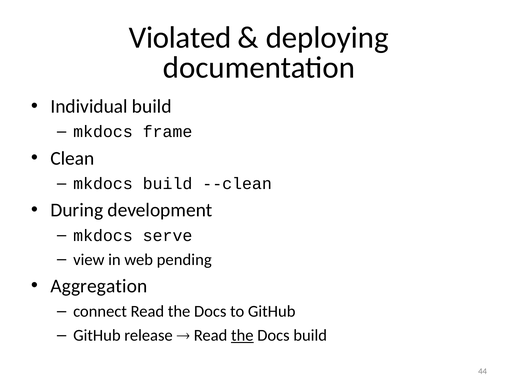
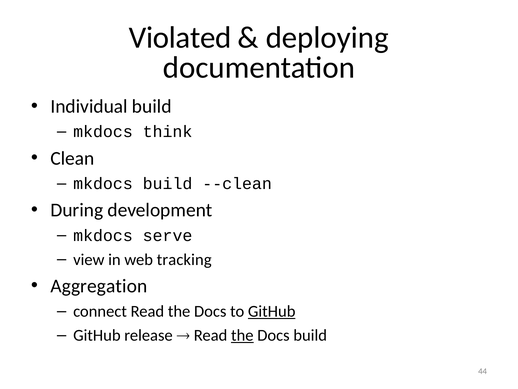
frame: frame -> think (168, 132)
pending: pending -> tracking (184, 259)
GitHub underline: none -> present (272, 311)
